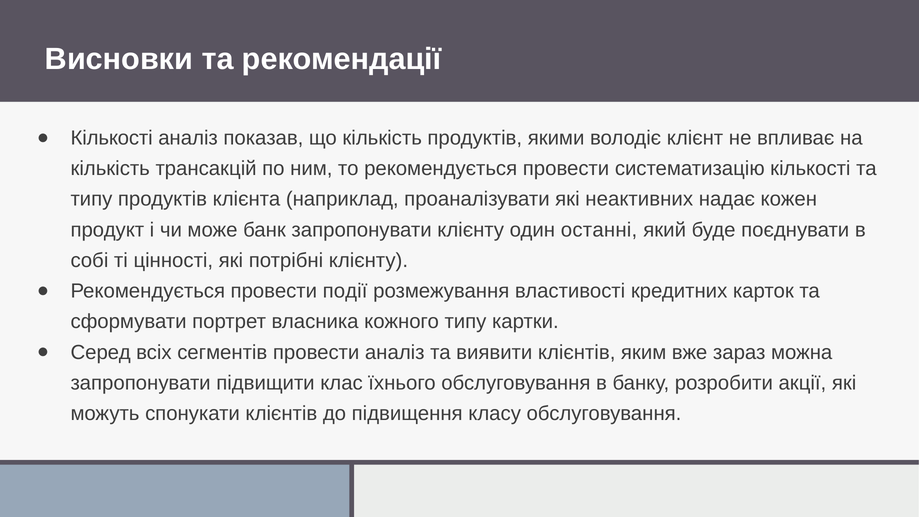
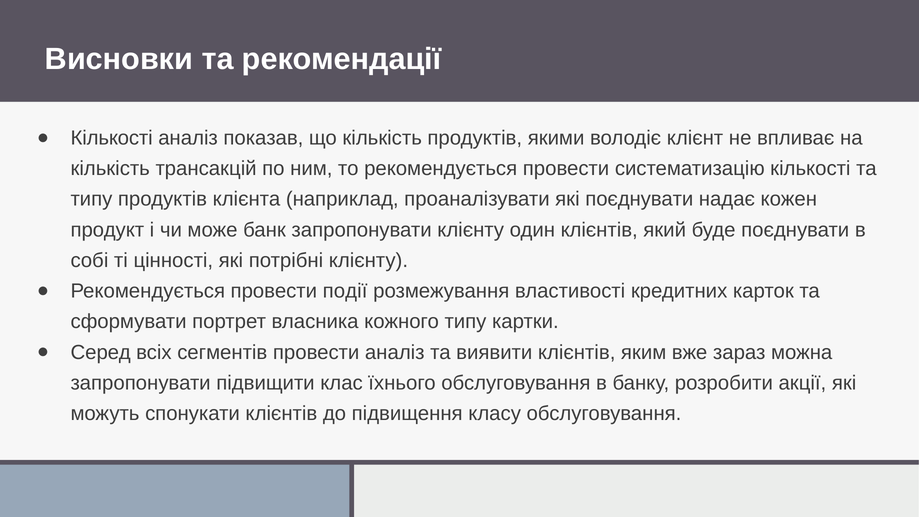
які неактивних: неактивних -> поєднувати (639, 199)
один останні: останні -> клієнтів (599, 230)
